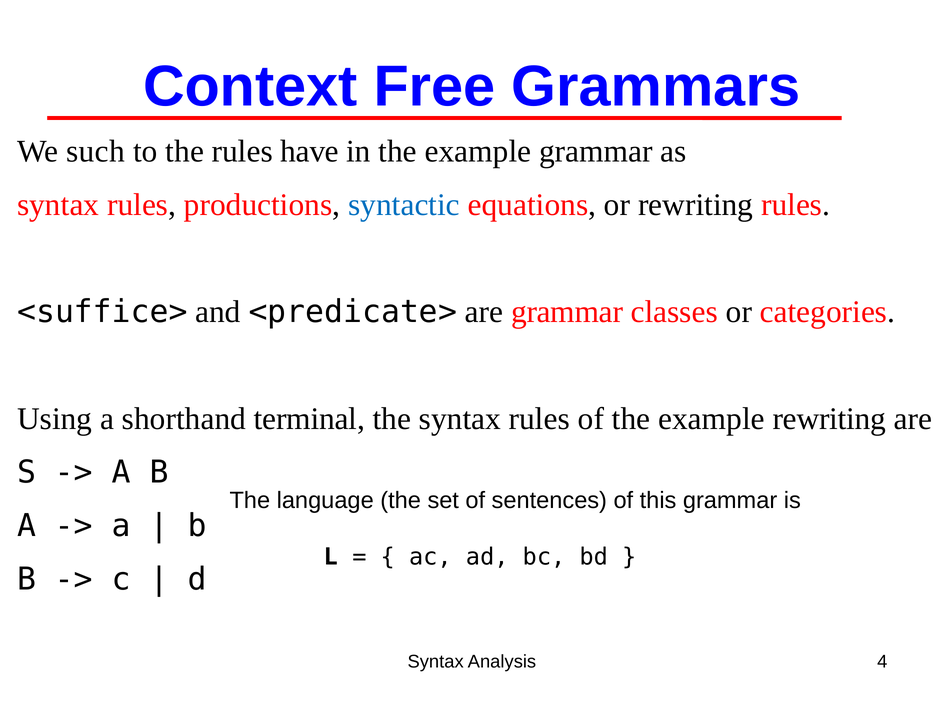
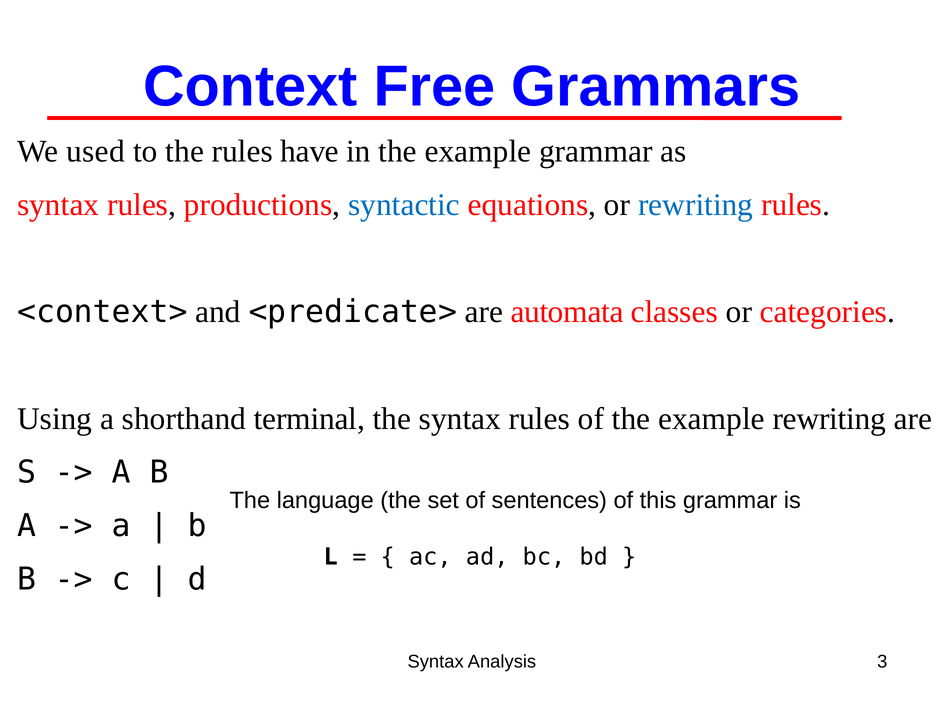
such: such -> used (96, 152)
rewriting colour: black -> blue (696, 205)
<suffice>: <suffice> -> <context> (102, 312)
are grammar: grammar -> automata (567, 312)
4: 4 -> 3 (882, 662)
